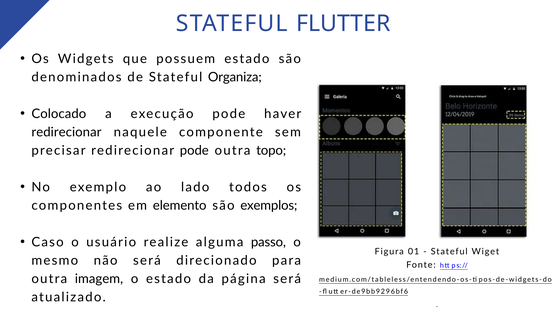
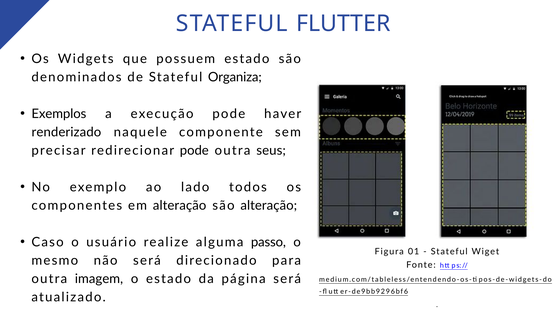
Colocado: Colocado -> Exemplos (59, 114)
redirecionar: redirecionar -> renderizado (66, 132)
topo: topo -> seus (271, 151)
em elemento: elemento -> alteração (180, 206)
são exemplos: exemplos -> alteração (269, 206)
